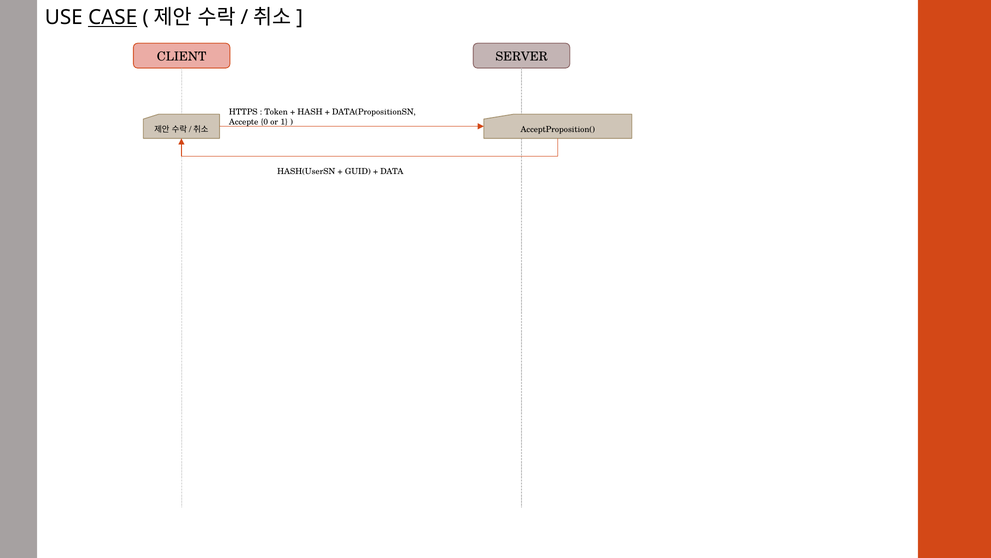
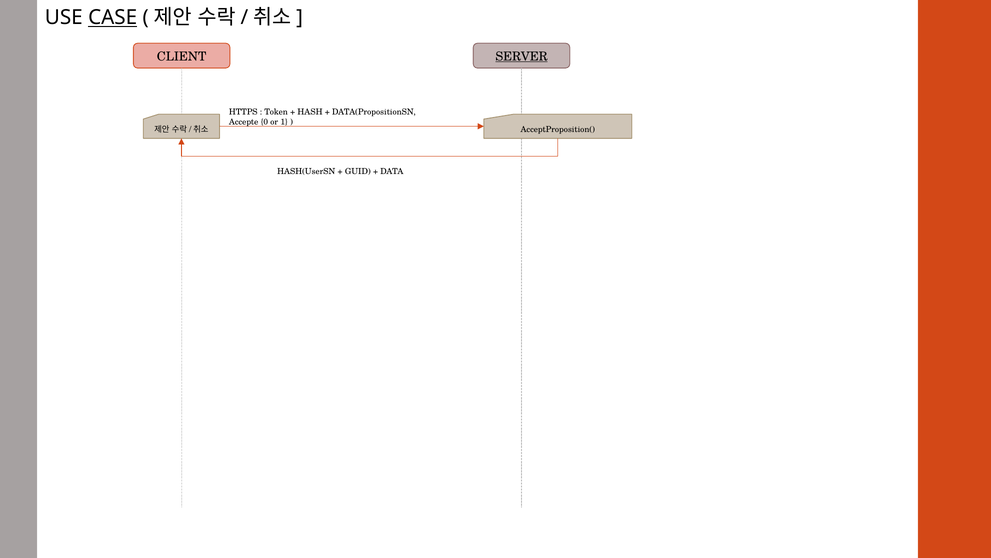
SERVER underline: none -> present (522, 56)
